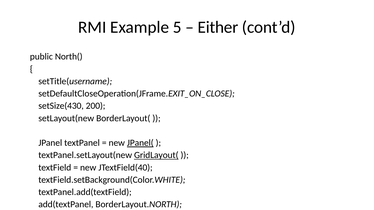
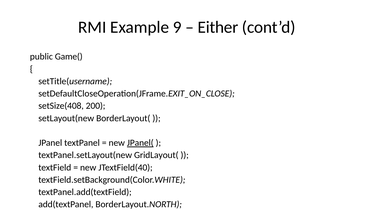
5: 5 -> 9 (177, 27)
North(: North( -> Game( (69, 57)
setSize(430: setSize(430 -> setSize(408 (61, 106)
GridLayout( underline: present -> none (156, 155)
